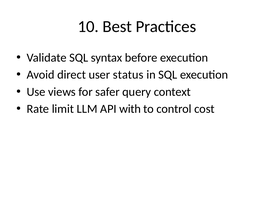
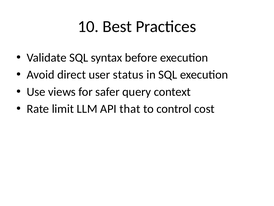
with: with -> that (130, 109)
